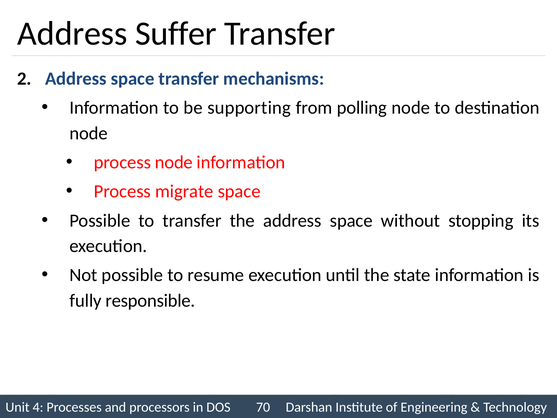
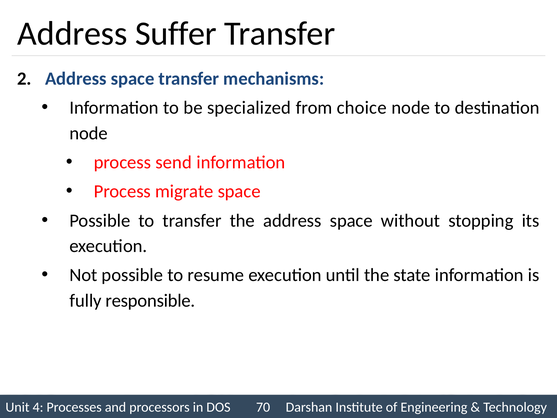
supporting: supporting -> specialized (249, 108)
polling: polling -> choice (362, 108)
process node: node -> send (174, 162)
